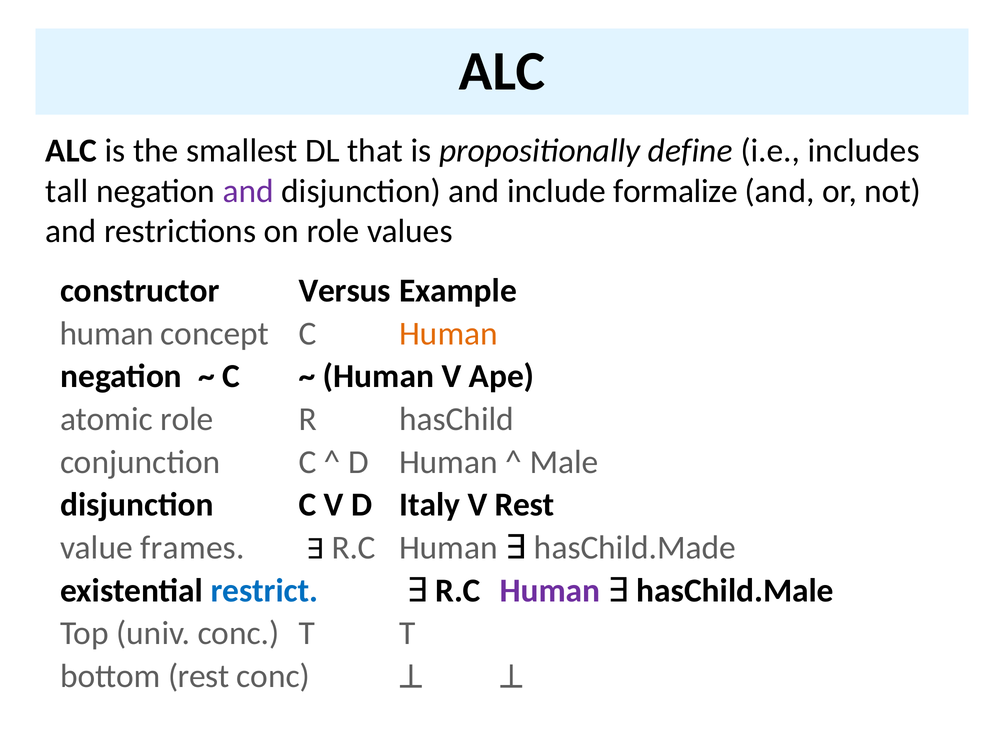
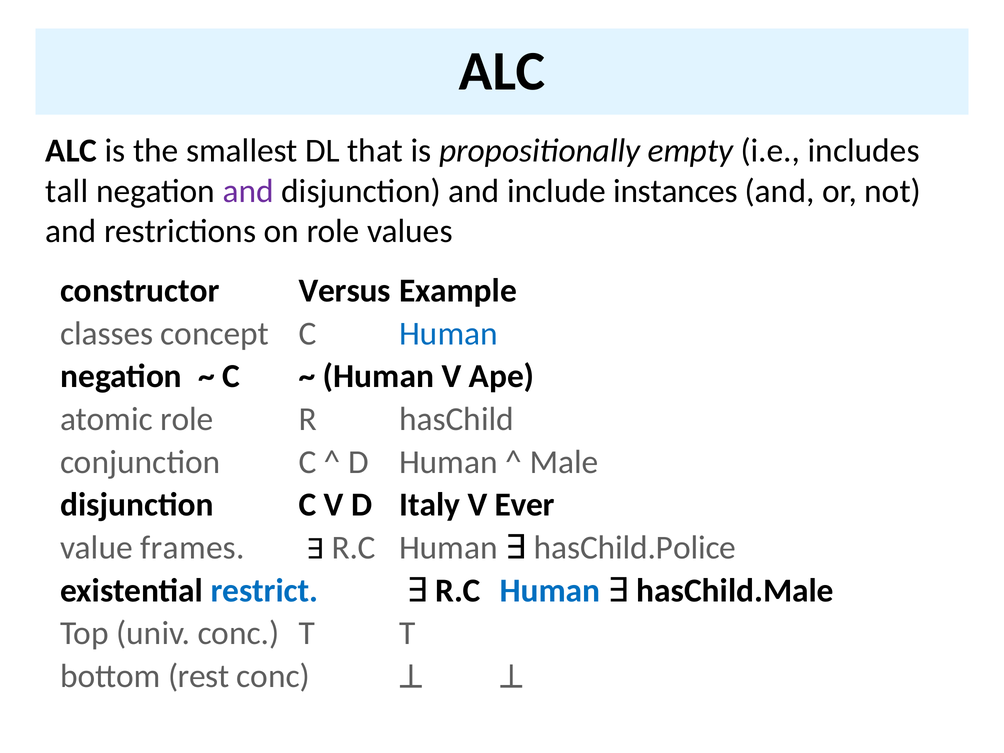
define: define -> empty (690, 151)
formalize: formalize -> instances (676, 191)
human: human -> classes (107, 334)
Human colour: orange -> blue (448, 334)
V Rest: Rest -> Ever (525, 505)
hasChild.Made: hasChild.Made -> hasChild.Police (635, 548)
Human colour: purple -> blue (550, 590)
